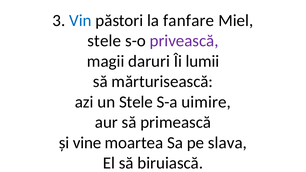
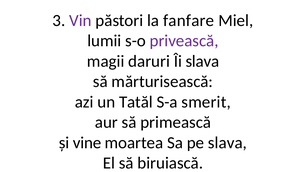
Vin colour: blue -> purple (80, 20)
stele: stele -> lumii (104, 41)
Îi lumii: lumii -> slava (202, 61)
un Stele: Stele -> Tatăl (136, 102)
uimire: uimire -> smerit (206, 102)
